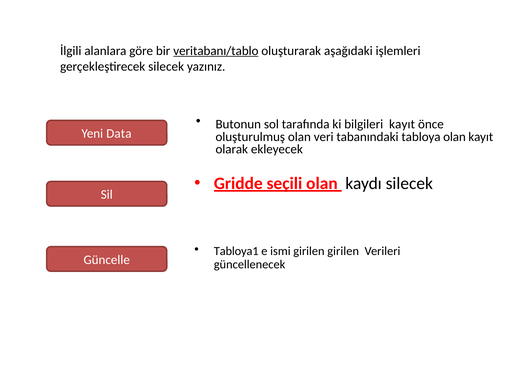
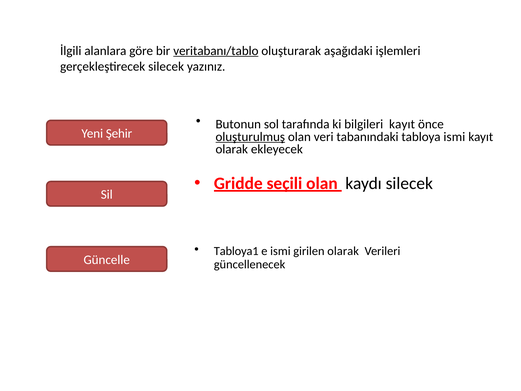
Data: Data -> Şehir (119, 133)
oluşturulmuş underline: none -> present (250, 137)
tabloya olan: olan -> ismi (454, 137)
girilen girilen: girilen -> olarak (343, 251)
